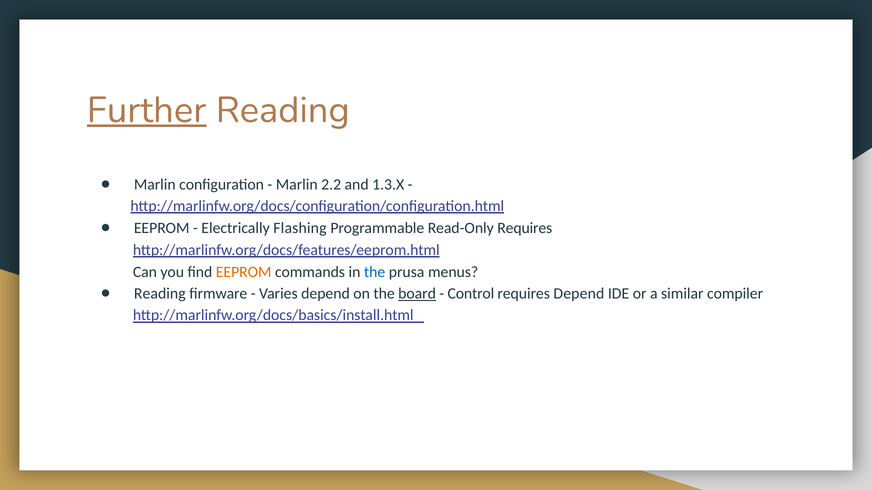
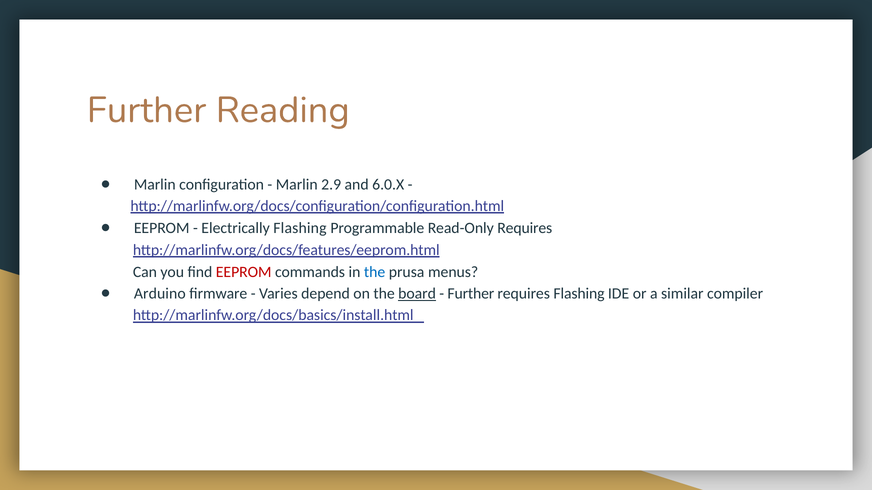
Further underline: present -> none (147, 110)
2.2: 2.2 -> 2.9 (331, 185)
1.3.X: 1.3.X -> 6.0.X (388, 185)
EEPROM colour: orange -> red (244, 272)
Reading: Reading -> Arduino (160, 294)
Control: Control -> Further (471, 294)
requires Depend: Depend -> Flashing (579, 294)
